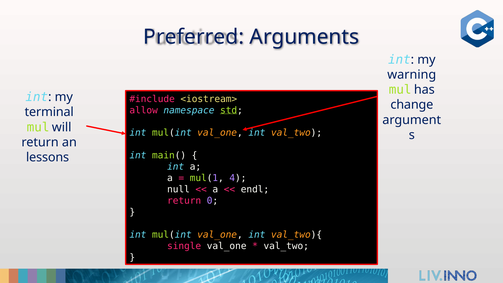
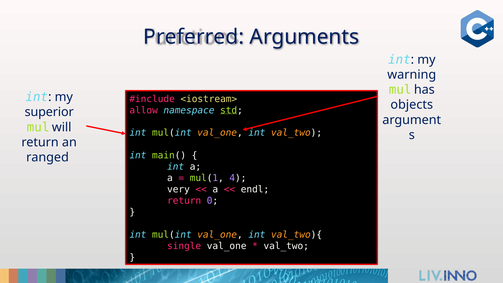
change: change -> objects (412, 105)
terminal: terminal -> superior (49, 112)
lessons: lessons -> ranged (48, 157)
null: null -> very (178, 189)
